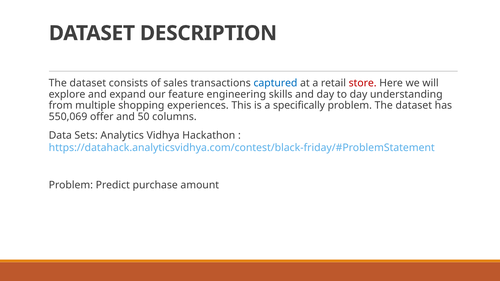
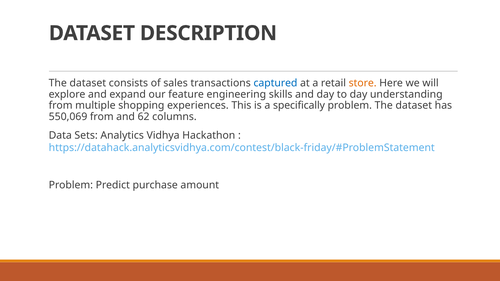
store colour: red -> orange (363, 83)
550,069 offer: offer -> from (102, 117)
50: 50 -> 62 (144, 117)
